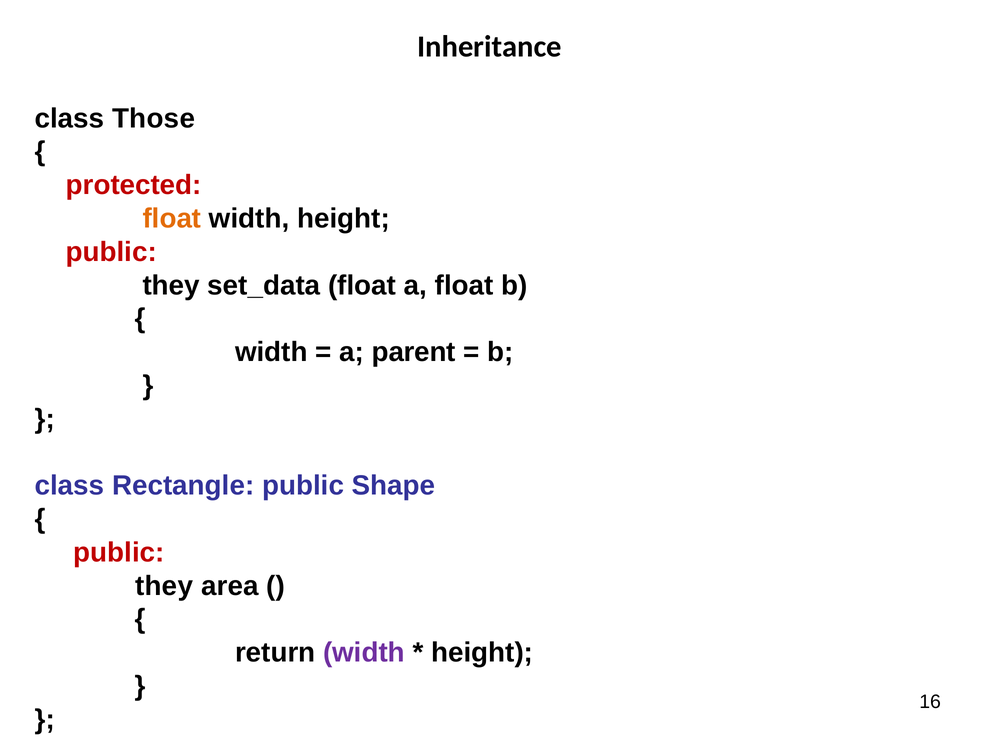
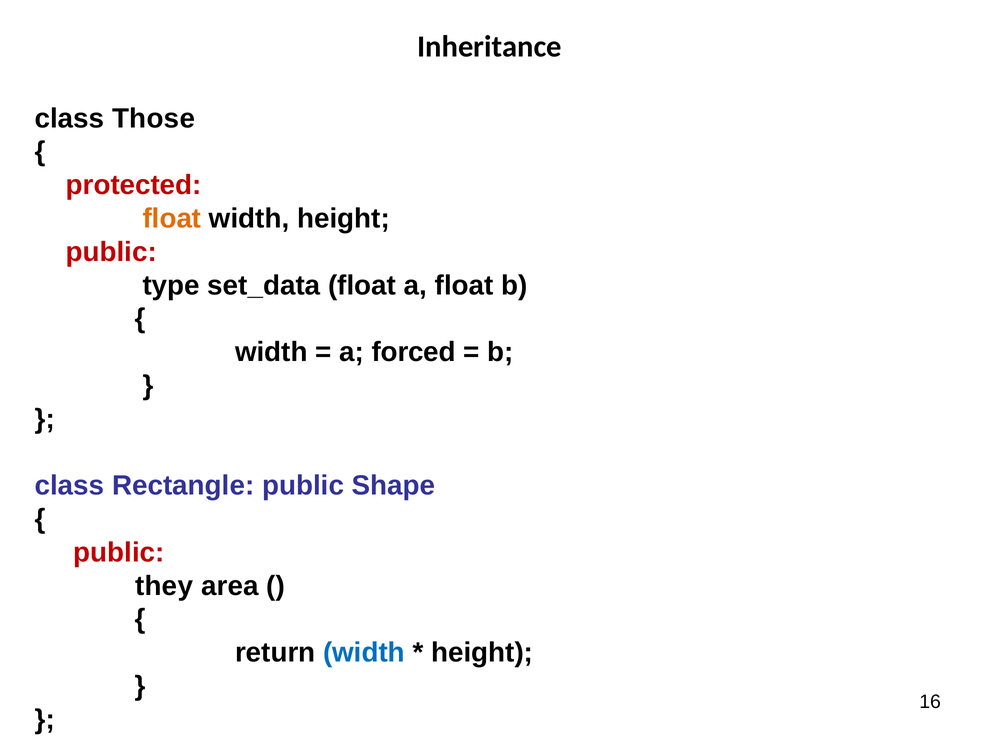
they: they -> type (171, 285)
parent: parent -> forced (414, 352)
width colour: purple -> blue (364, 652)
